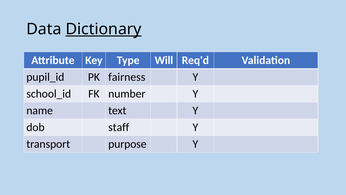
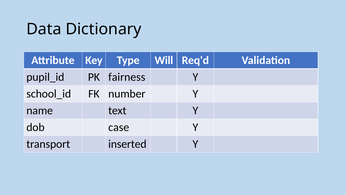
Dictionary underline: present -> none (104, 29)
staff: staff -> case (119, 127)
purpose: purpose -> inserted (127, 144)
